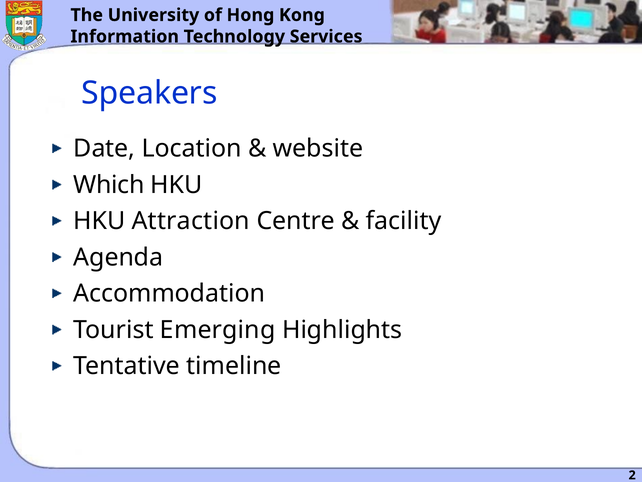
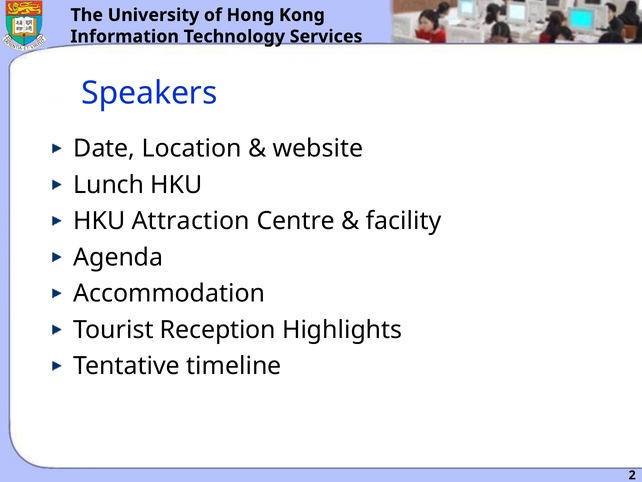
Which: Which -> Lunch (109, 185)
Emerging: Emerging -> Reception (218, 329)
